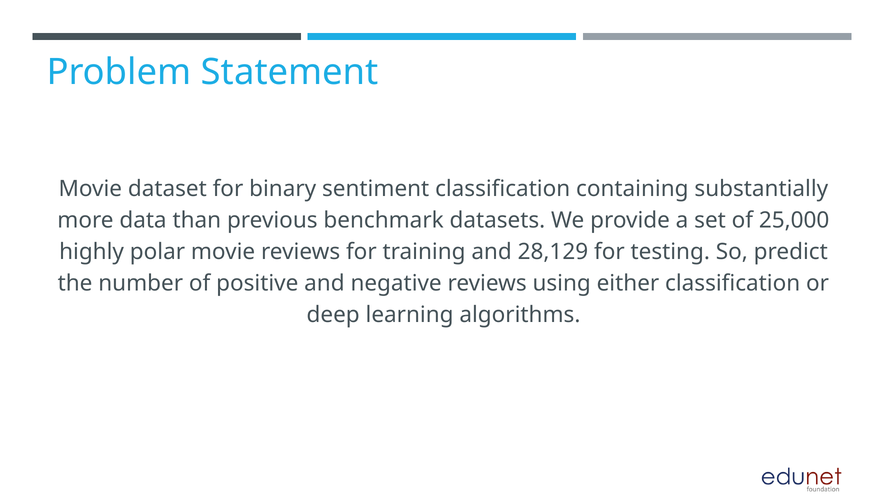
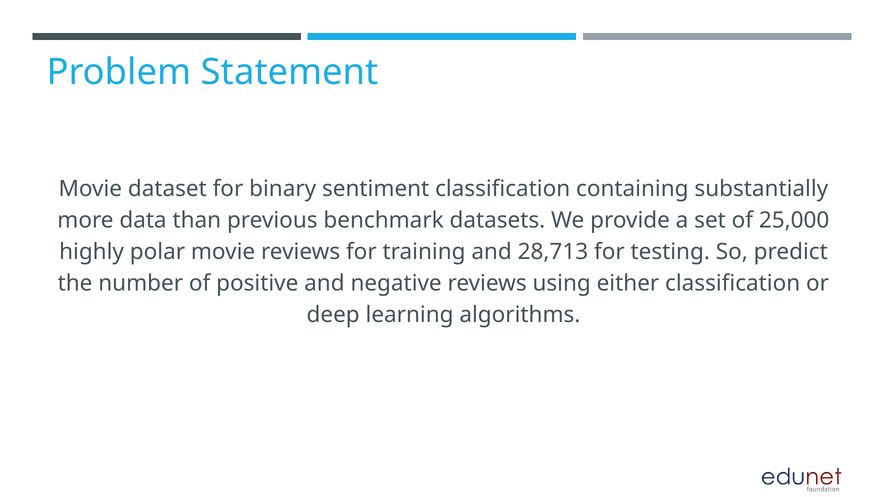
28,129: 28,129 -> 28,713 (553, 252)
